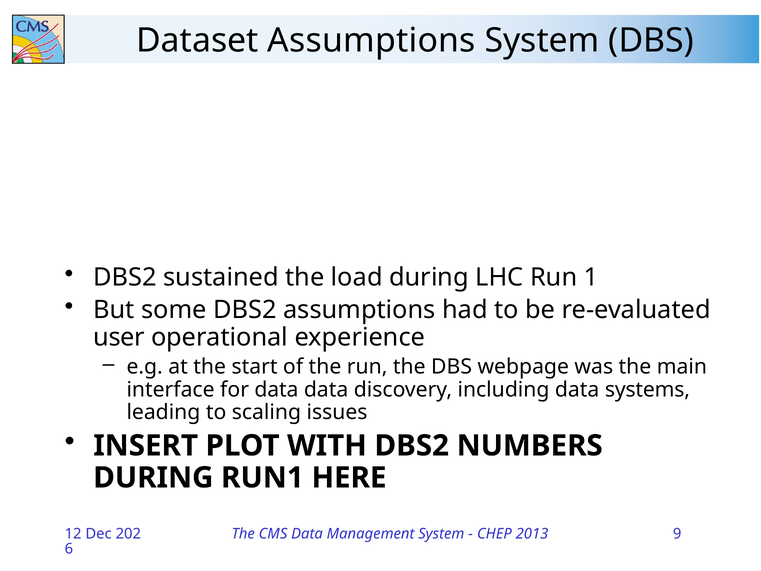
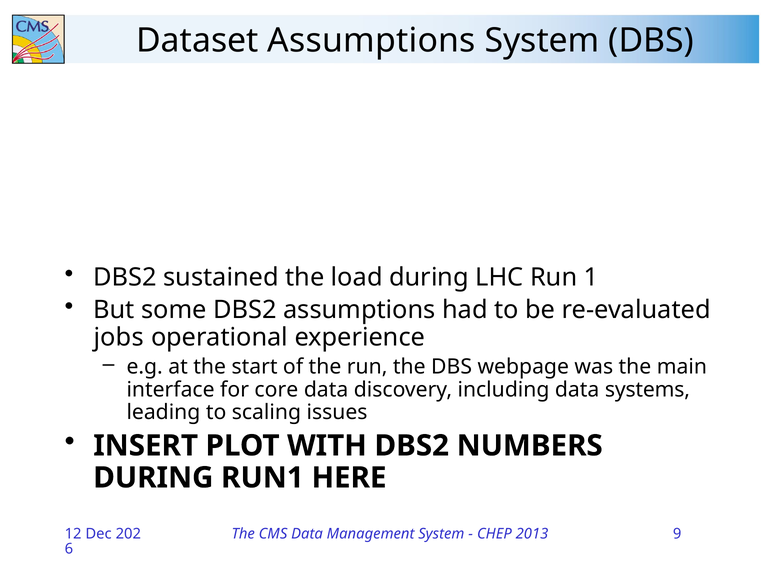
user: user -> jobs (119, 337)
for data: data -> core (276, 389)
